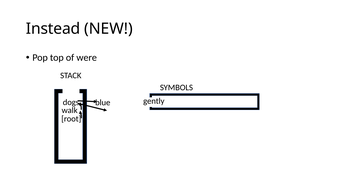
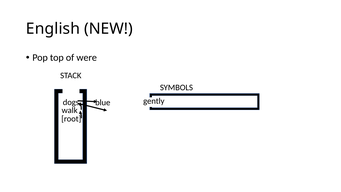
Instead: Instead -> English (53, 29)
